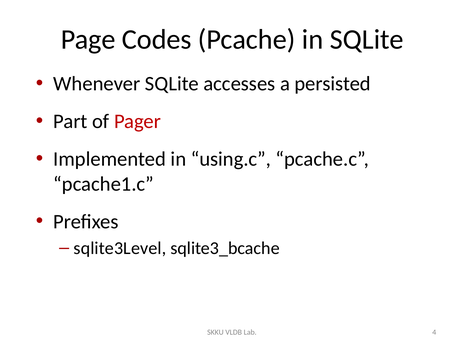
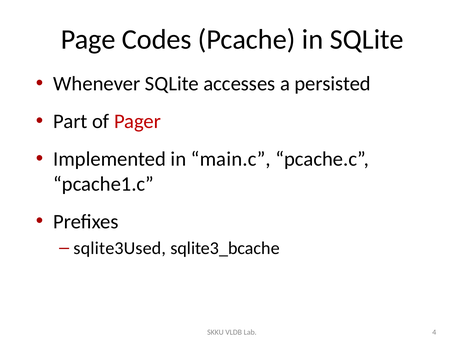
using.c: using.c -> main.c (231, 159)
sqlite3Level: sqlite3Level -> sqlite3Used (120, 248)
